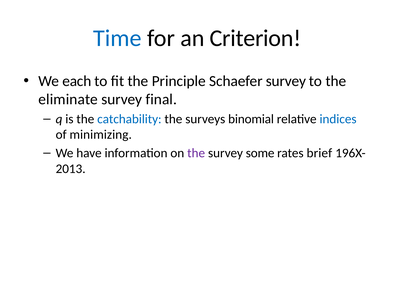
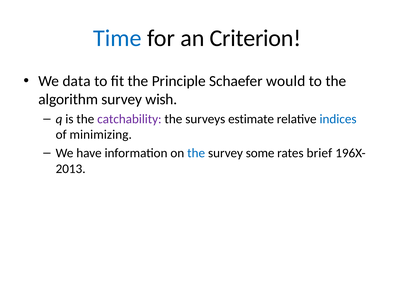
each: each -> data (77, 81)
Schaefer survey: survey -> would (286, 81)
eliminate: eliminate -> algorithm (68, 100)
final: final -> wish (161, 100)
catchability colour: blue -> purple (129, 119)
binomial: binomial -> estimate (251, 119)
the colour: purple -> blue (196, 153)
